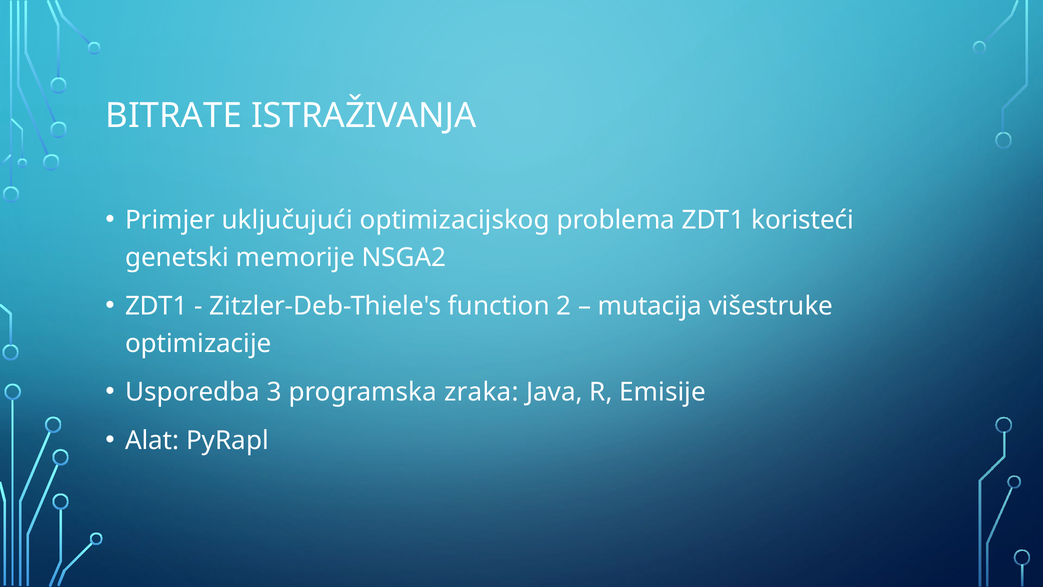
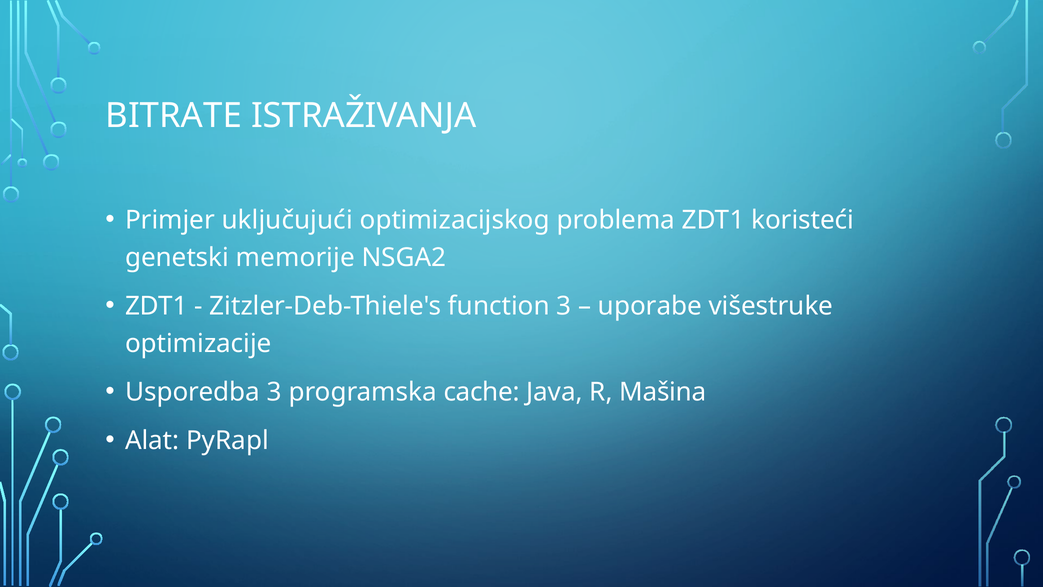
function 2: 2 -> 3 (564, 306)
mutacija: mutacija -> uporabe (650, 306)
zraka: zraka -> cache (482, 392)
Emisije: Emisije -> Mašina (663, 392)
